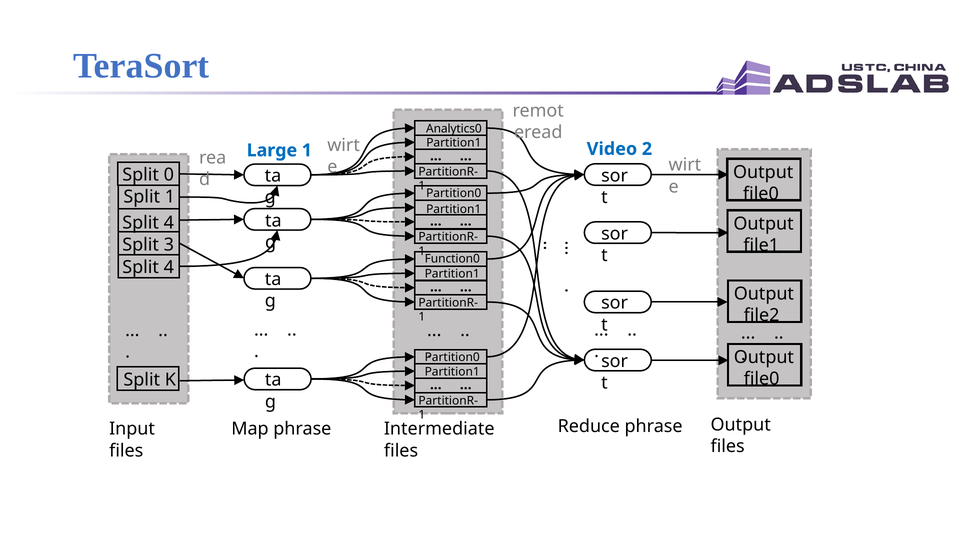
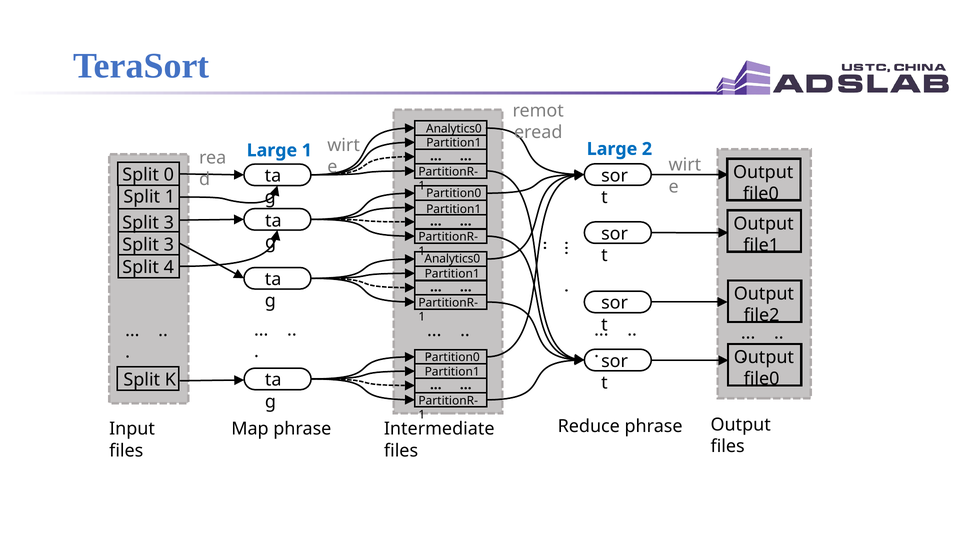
Video: Video -> Large (612, 149)
4: 4 -> 3 (169, 223)
Function0: Function0 -> Analytics0 (452, 259)
